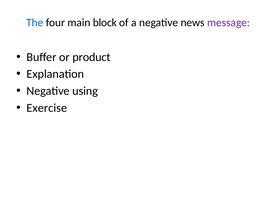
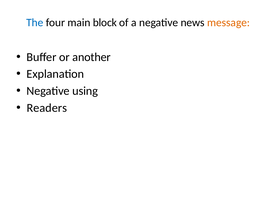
message colour: purple -> orange (229, 23)
product: product -> another (92, 57)
Exercise: Exercise -> Readers (47, 108)
